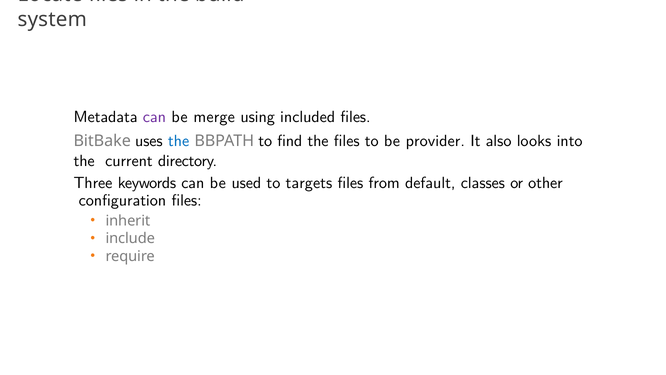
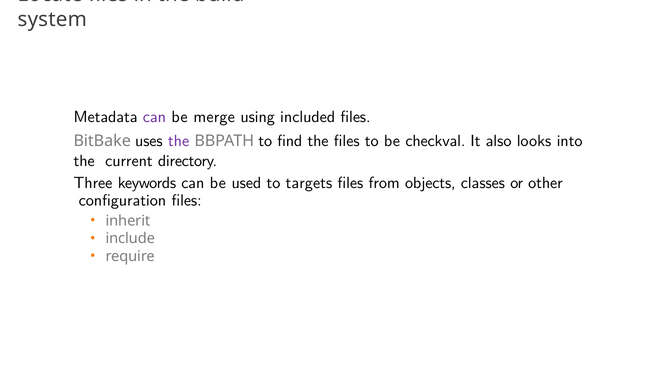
the colour: blue -> purple (179, 141)
provider: provider -> checkval (435, 141)
default: default -> objects (430, 183)
